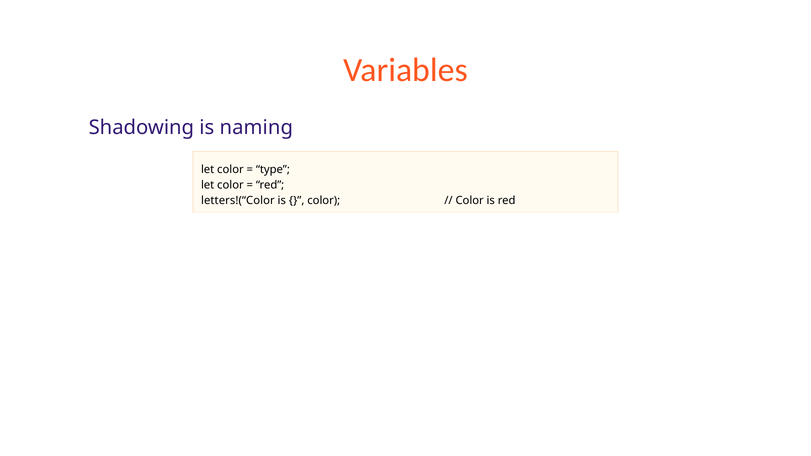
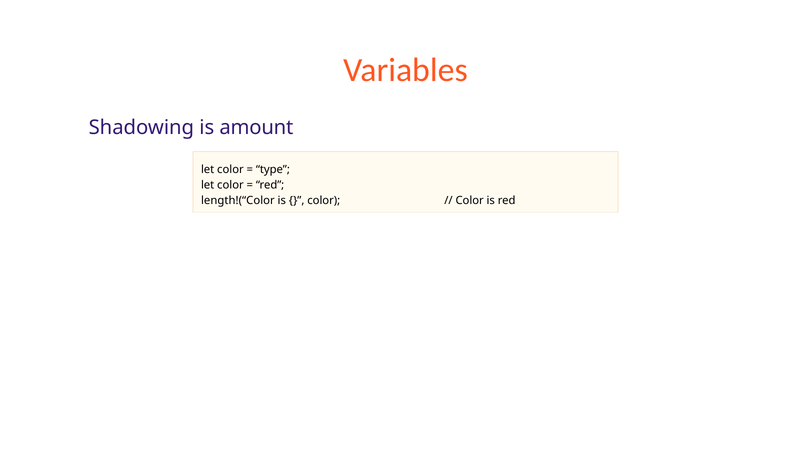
naming: naming -> amount (256, 128)
letters!(“Color: letters!(“Color -> length!(“Color (238, 200)
